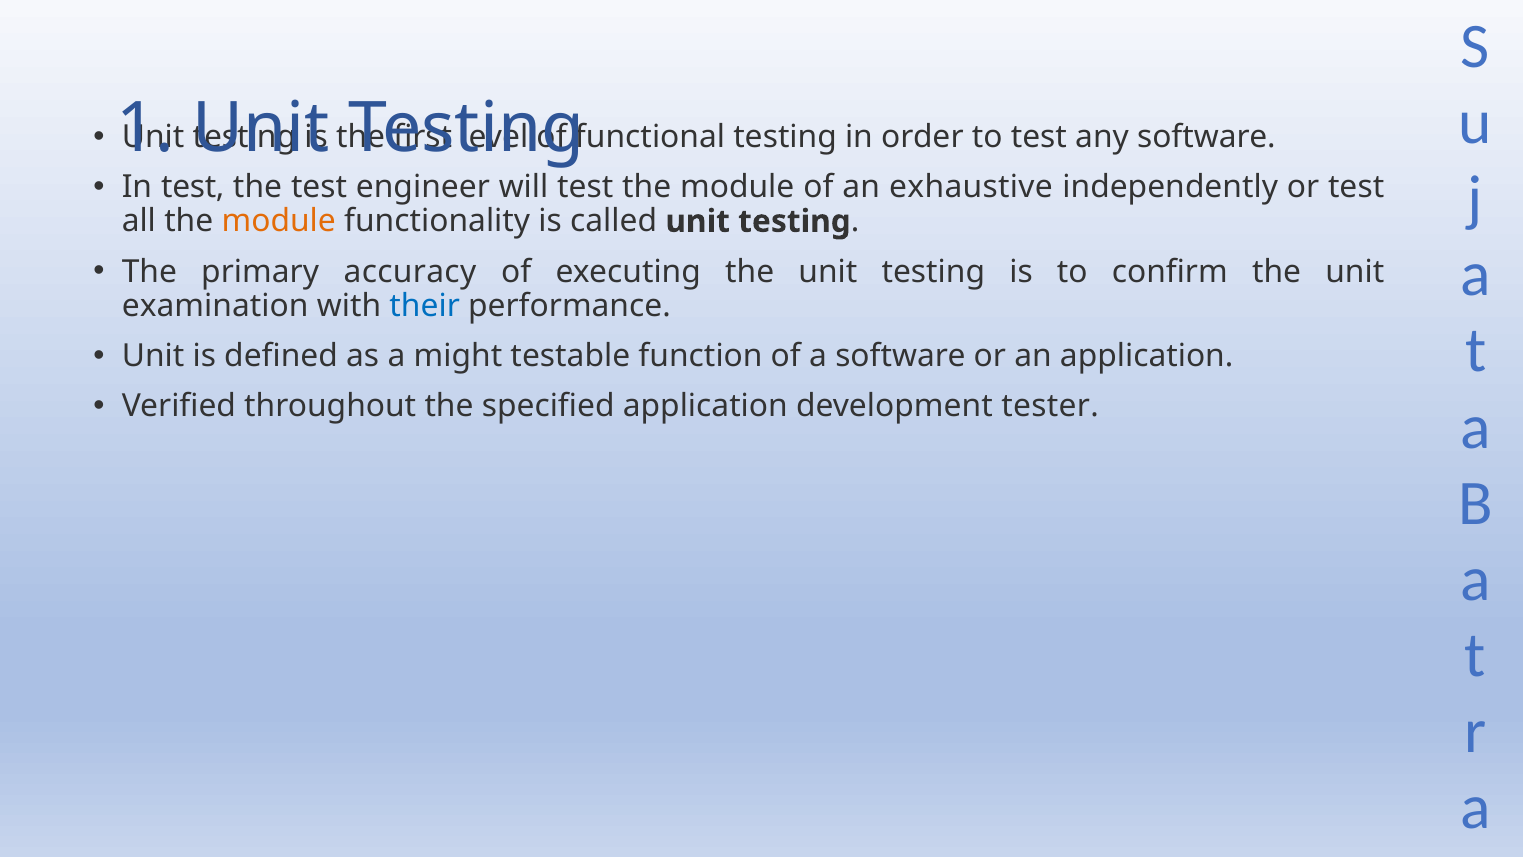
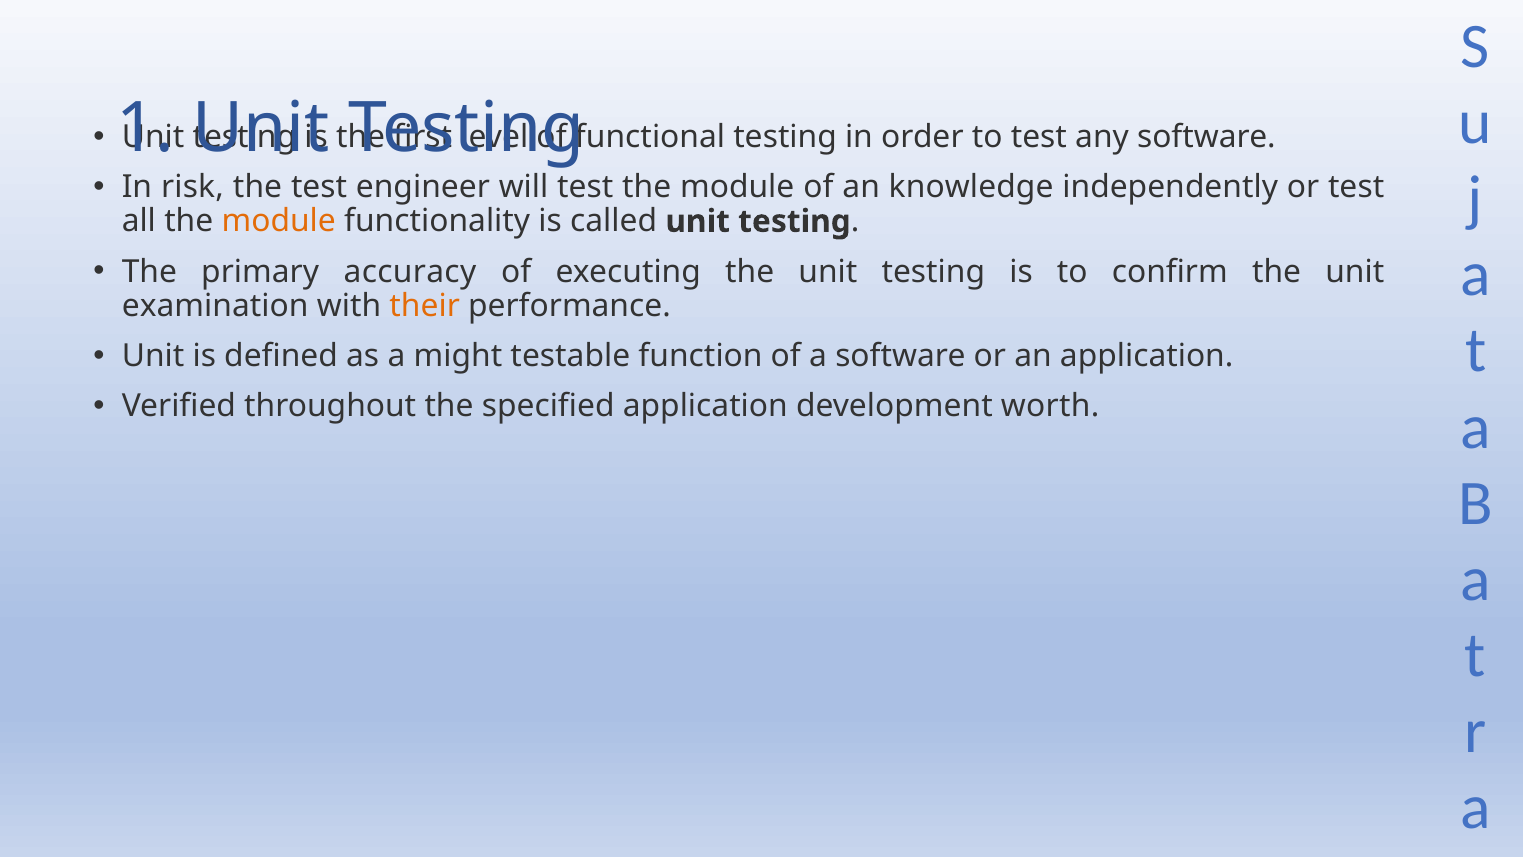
In test: test -> risk (193, 187)
exhaustive: exhaustive -> knowledge (971, 187)
their colour: blue -> orange (425, 306)
tester: tester -> worth (1050, 406)
